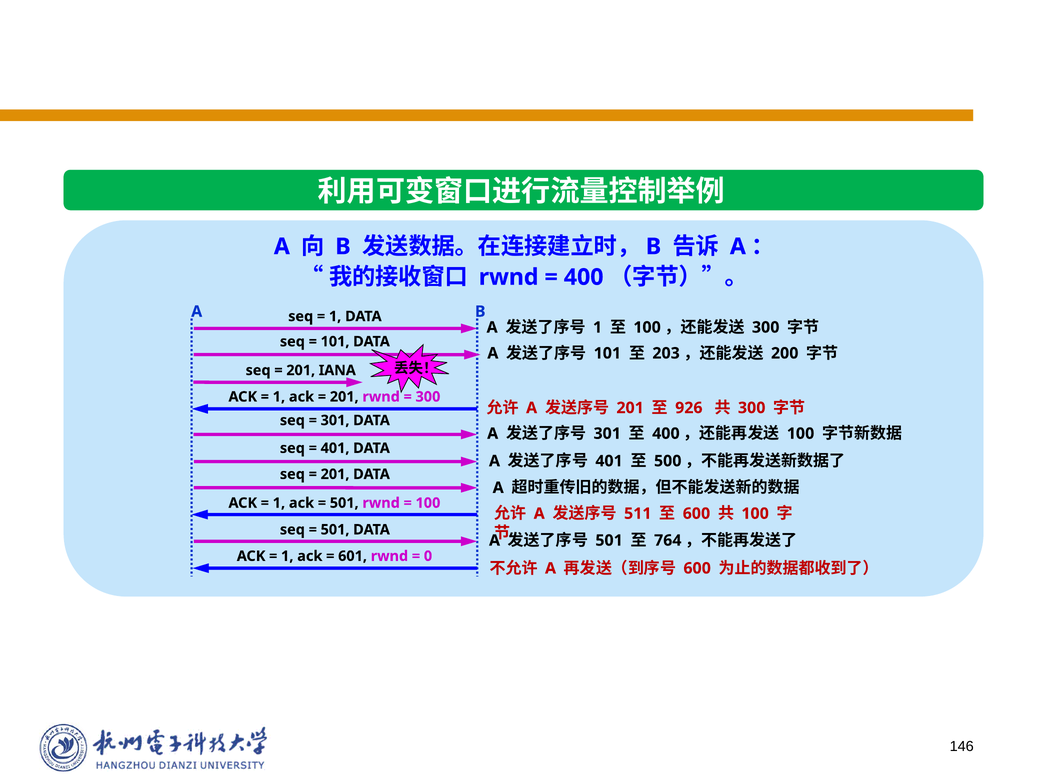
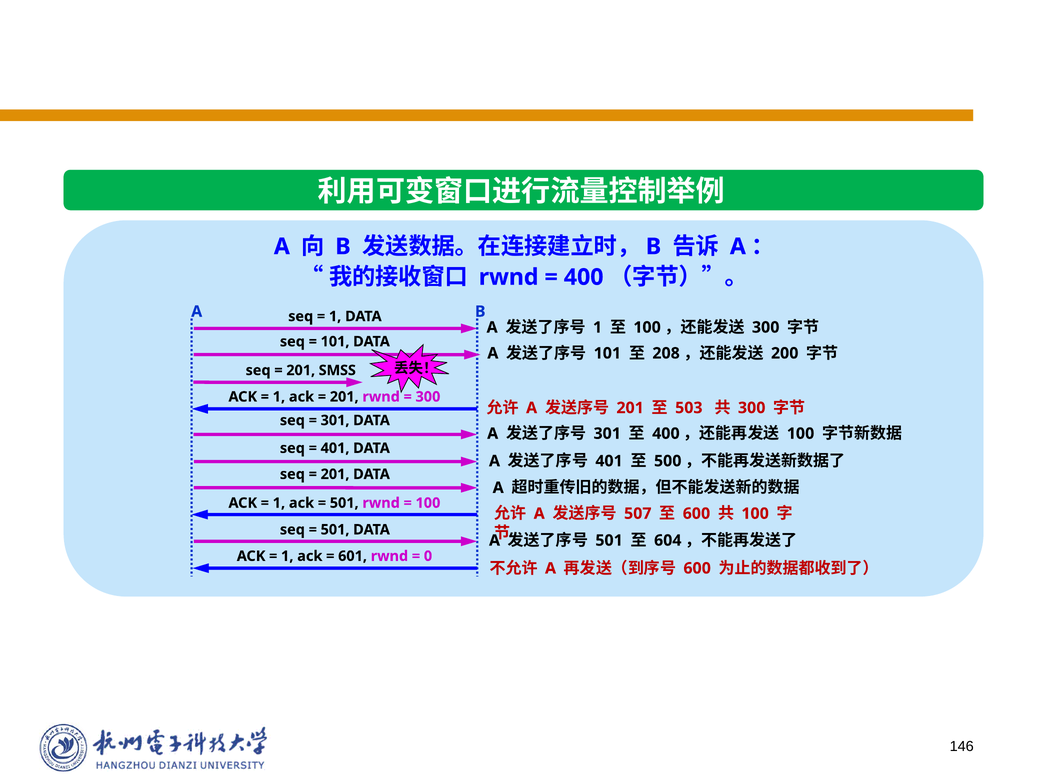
203: 203 -> 208 (666, 353)
IANA: IANA -> SMSS (337, 370)
926: 926 -> 503 (689, 408)
511: 511 -> 507 (638, 513)
764: 764 -> 604 (668, 540)
